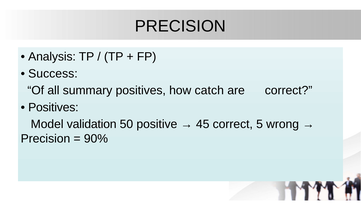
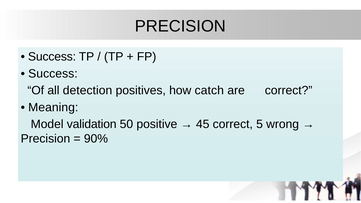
Analysis: Analysis -> Success (52, 57)
summary: summary -> detection (88, 90)
Positives: Positives -> Meaning (53, 107)
